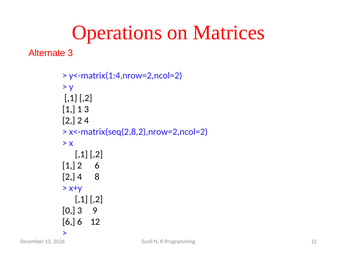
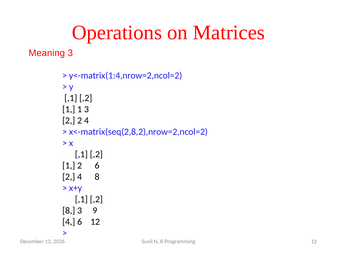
Alternate: Alternate -> Meaning (47, 53)
0: 0 -> 8 (69, 210)
6: 6 -> 4 (69, 221)
